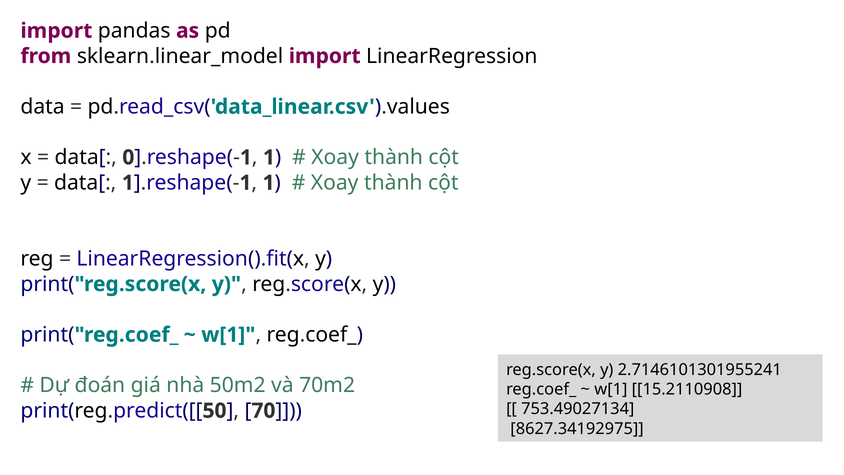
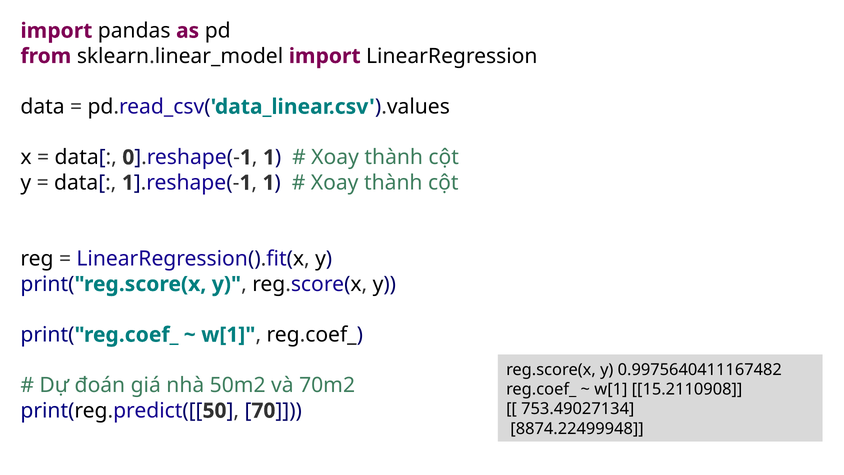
2.7146101301955241: 2.7146101301955241 -> 0.9975640411167482 (700, 369)
8627.34192975: 8627.34192975 -> 8874.22499948 (577, 429)
